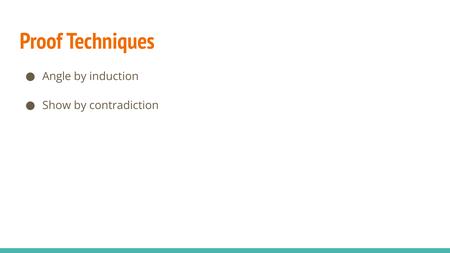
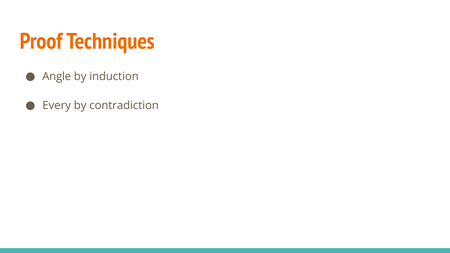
Show: Show -> Every (57, 105)
